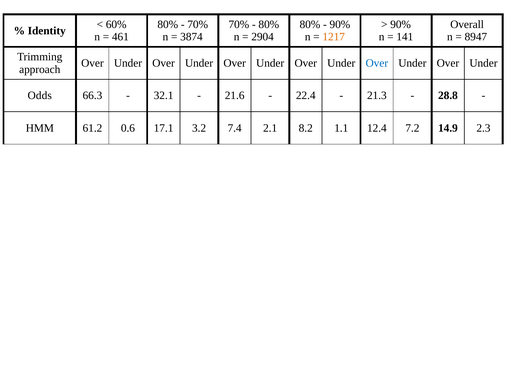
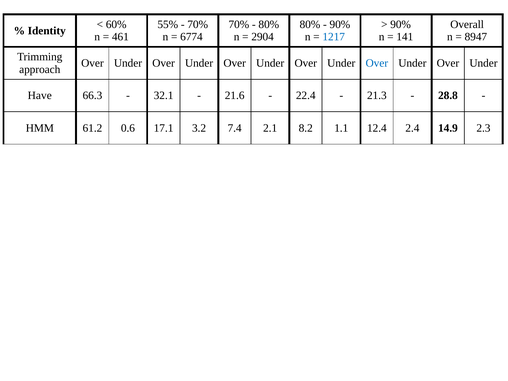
80%: 80% -> 55% (168, 24)
3874: 3874 -> 6774 (191, 37)
1217 colour: orange -> blue (334, 37)
Odds: Odds -> Have (40, 96)
7.2: 7.2 -> 2.4 (412, 128)
